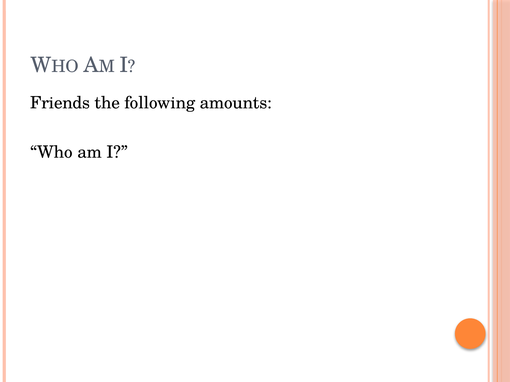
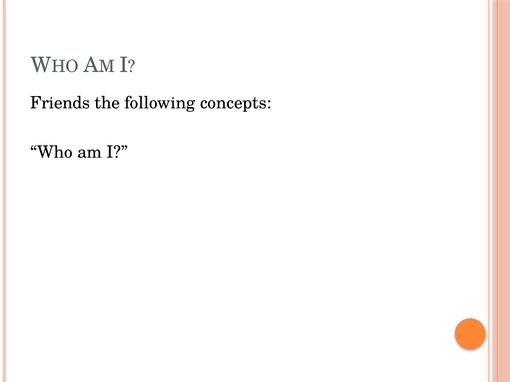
amounts: amounts -> concepts (236, 103)
